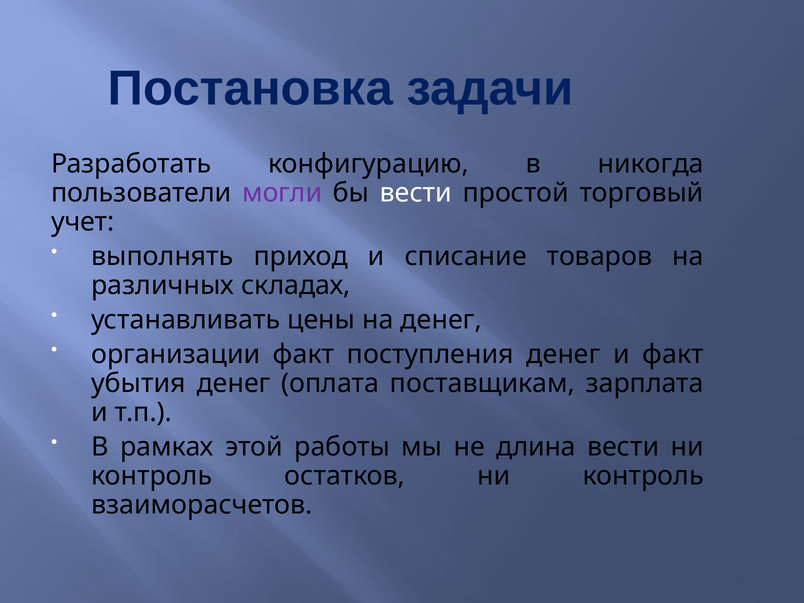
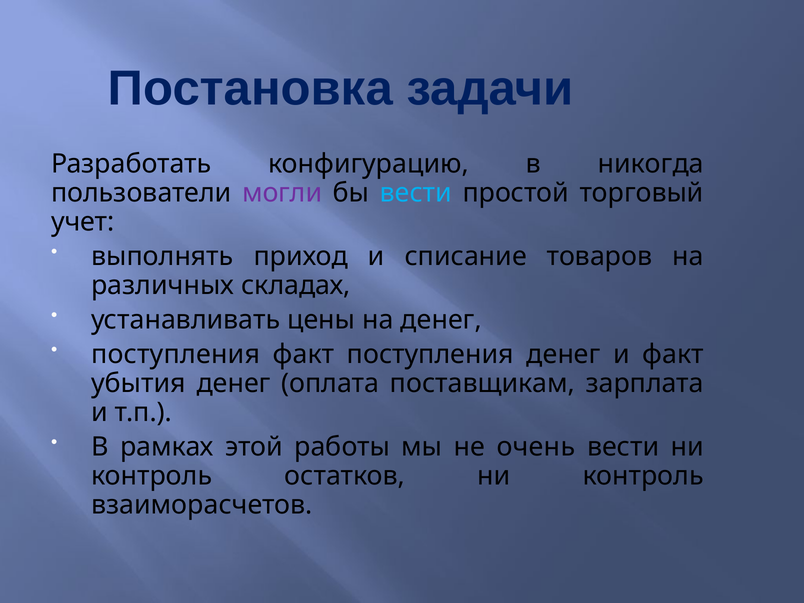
вести colour: white -> light blue (416, 193)
организации: организации -> поступления (176, 354)
длина: длина -> очень (536, 447)
